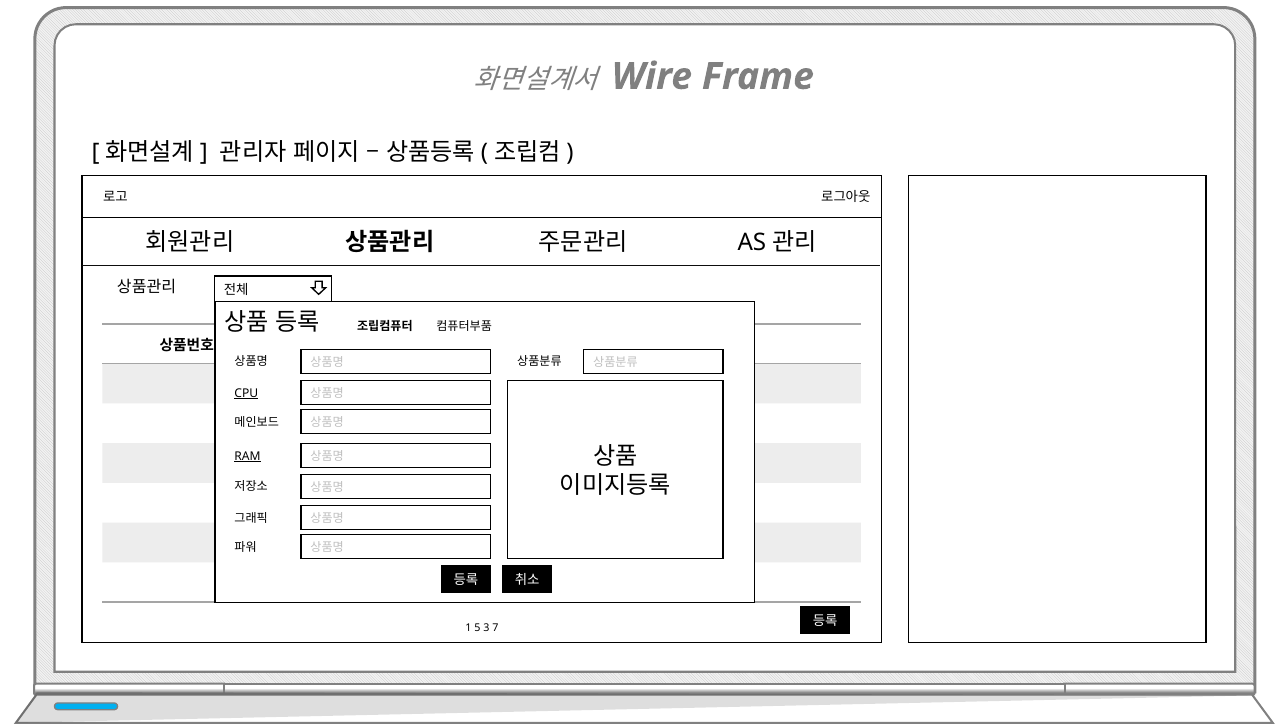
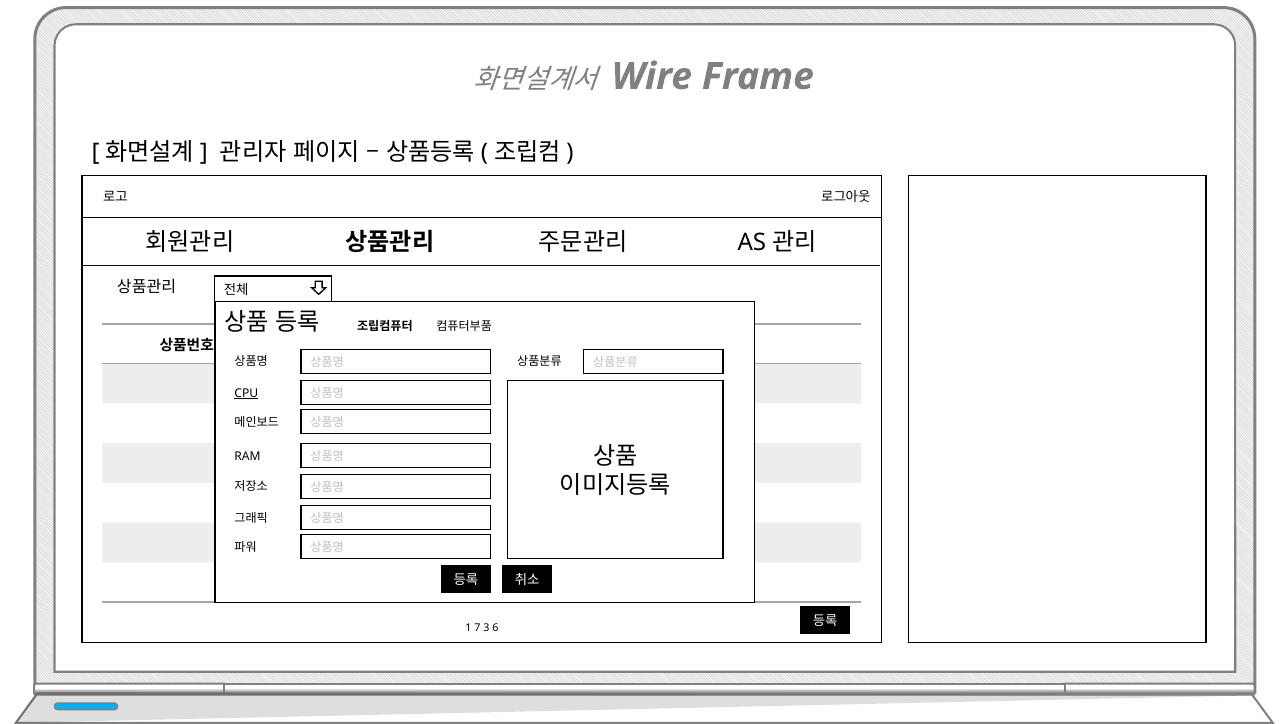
RAM underline: present -> none (248, 456)
5: 5 -> 7 (477, 628)
7: 7 -> 6 (495, 628)
